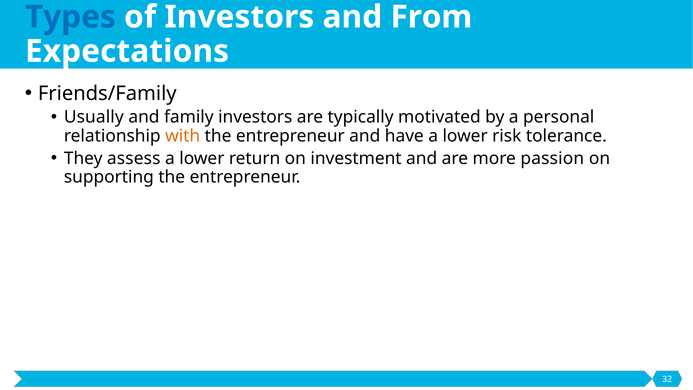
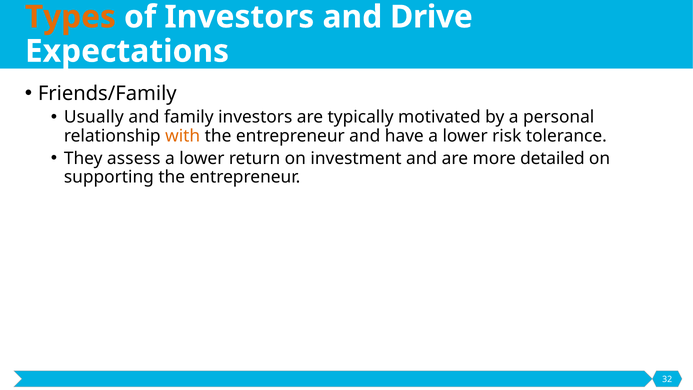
Types colour: blue -> orange (70, 17)
From: From -> Drive (431, 17)
passion: passion -> detailed (552, 158)
